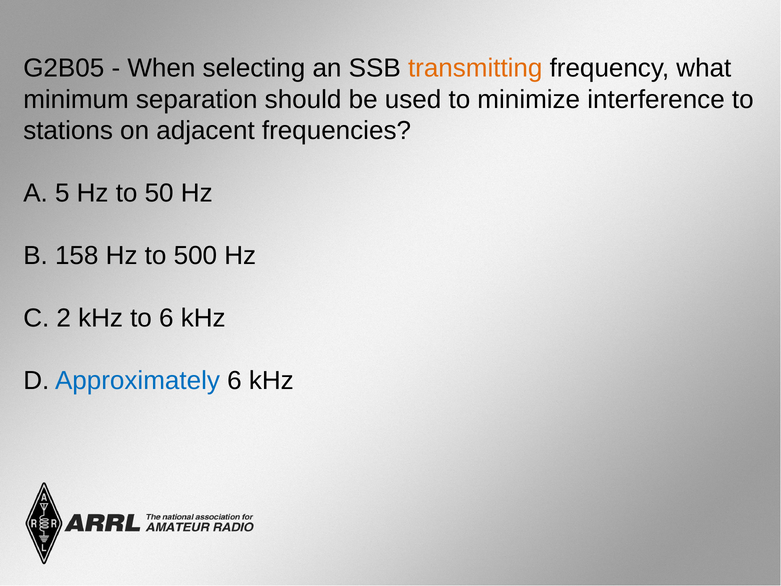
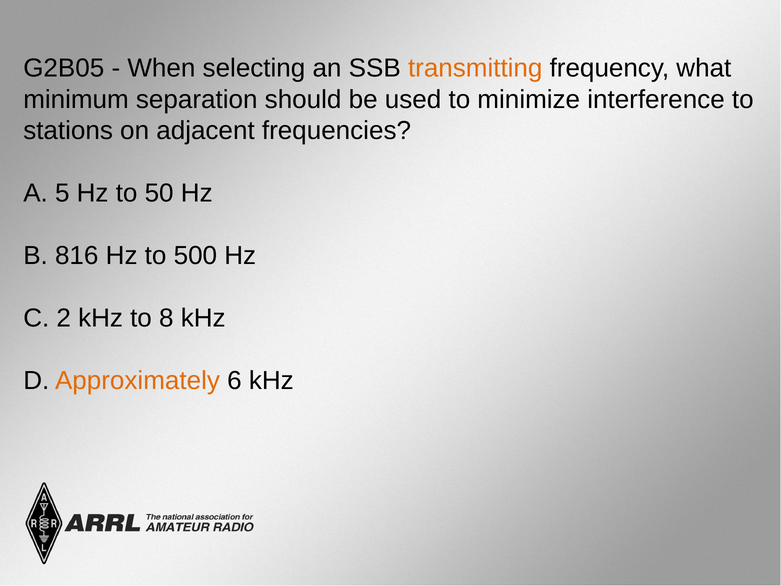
158: 158 -> 816 (77, 256)
to 6: 6 -> 8 (166, 318)
Approximately colour: blue -> orange (137, 381)
